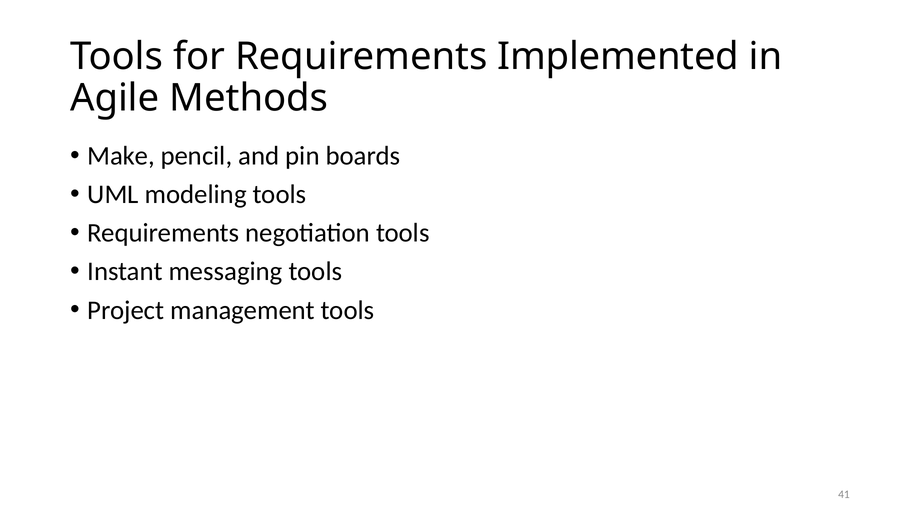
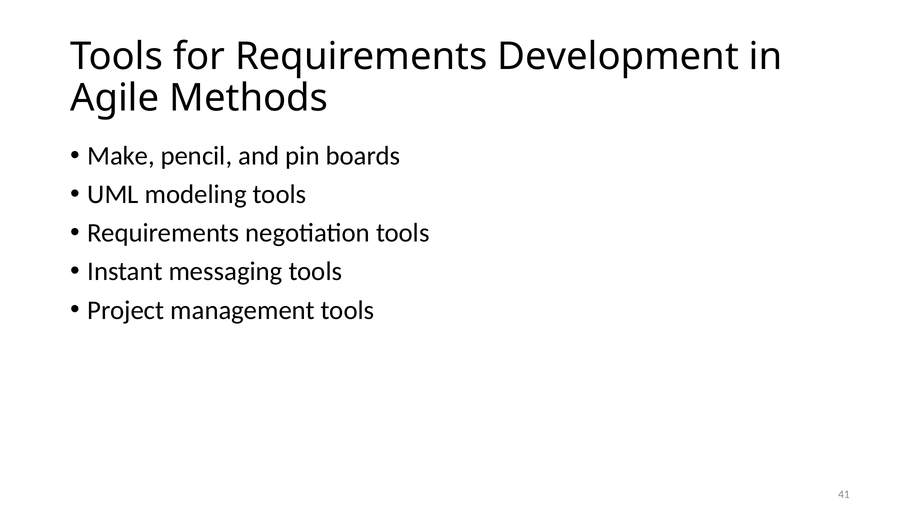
Implemented: Implemented -> Development (618, 57)
